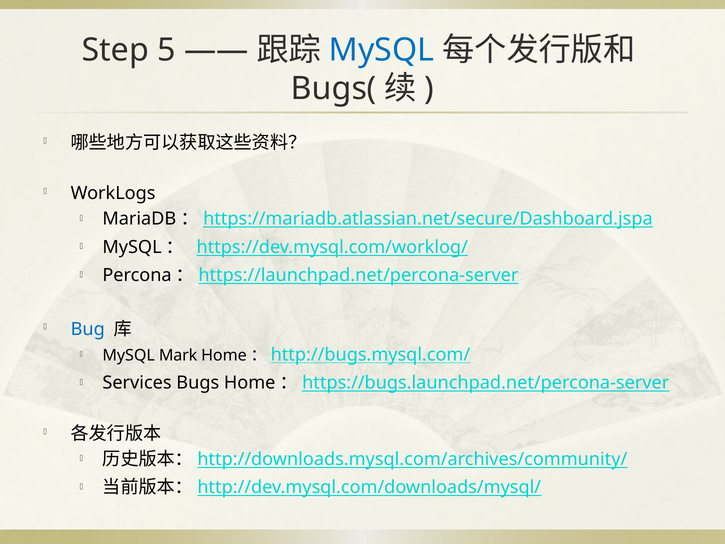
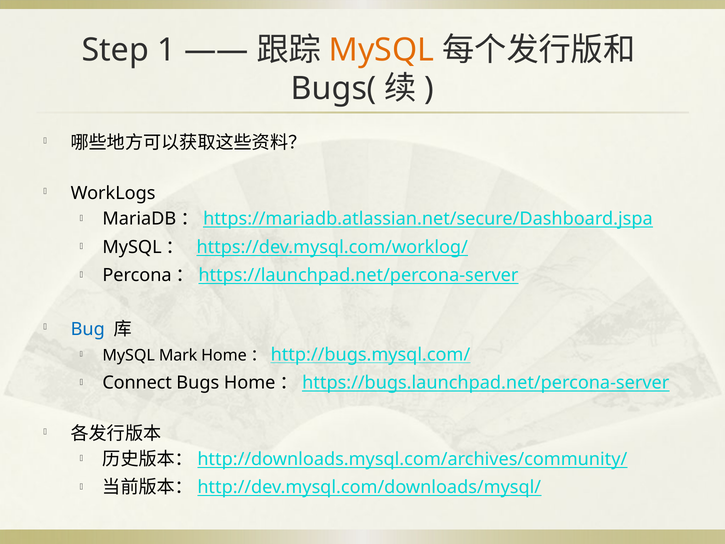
5: 5 -> 1 (167, 50)
MySQL colour: blue -> orange (381, 50)
Services: Services -> Connect (137, 383)
